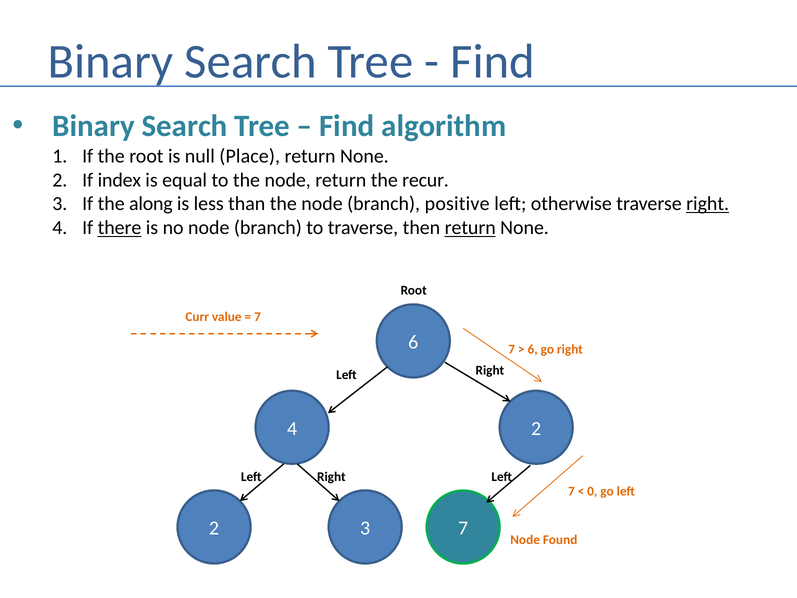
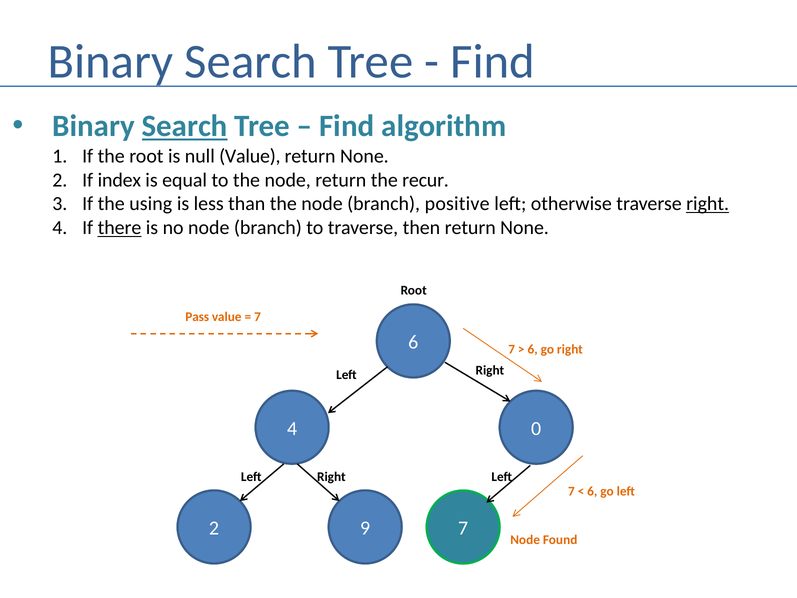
Search underline: none -> present (185, 126)
null Place: Place -> Value (250, 156)
along: along -> using (151, 204)
return underline: present -> none (470, 228)
Curr: Curr -> Pass (197, 317)
4 2: 2 -> 0 (536, 428)
0: 0 -> 6 (592, 491)
2 3: 3 -> 9 (365, 528)
